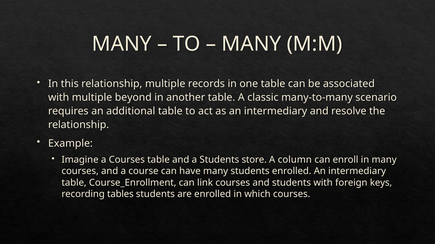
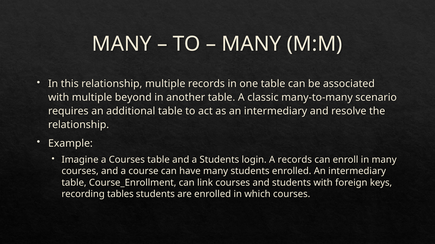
store: store -> login (254, 160)
A column: column -> records (295, 160)
